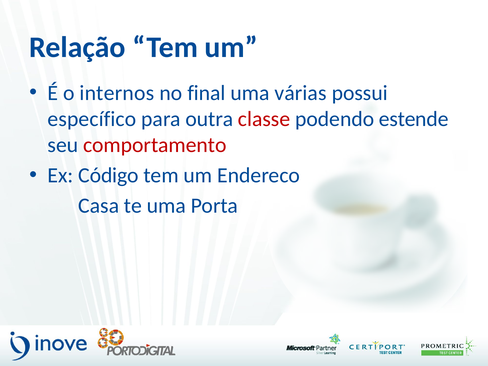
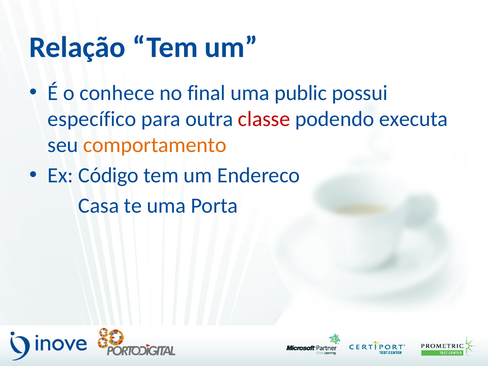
internos: internos -> conhece (117, 93)
várias: várias -> public (301, 93)
estende: estende -> executa (414, 119)
comportamento colour: red -> orange (155, 145)
